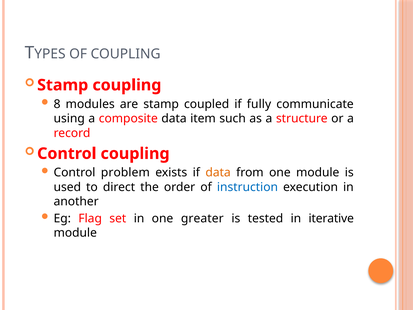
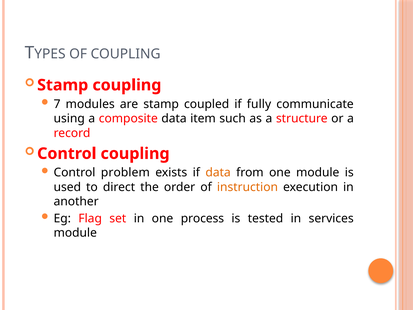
8: 8 -> 7 (57, 104)
instruction colour: blue -> orange (247, 187)
greater: greater -> process (202, 218)
iterative: iterative -> services (331, 218)
